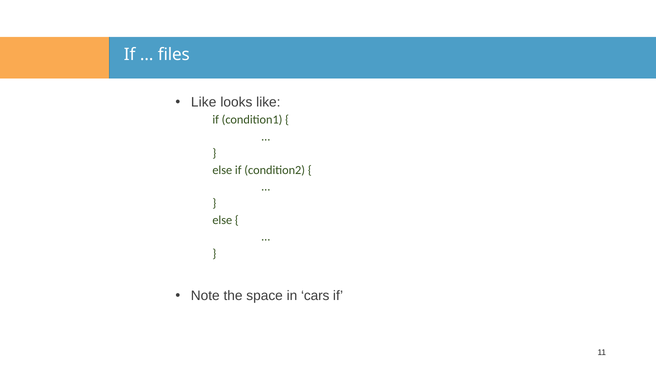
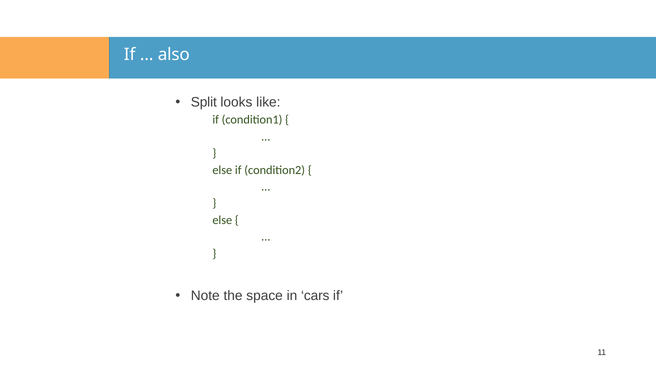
files: files -> also (174, 55)
Like: Like -> Split (204, 102)
